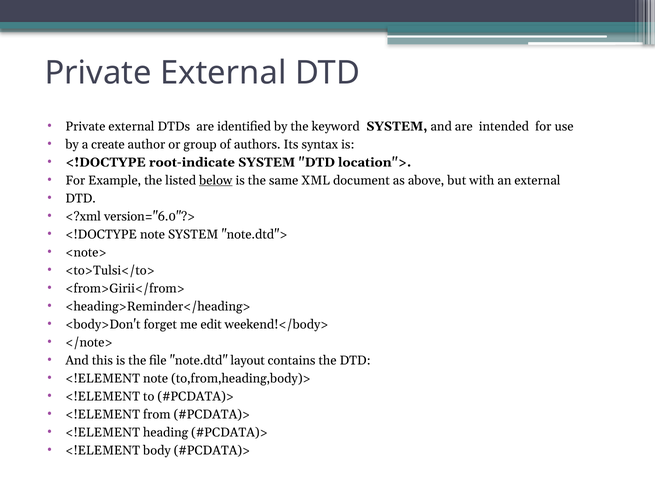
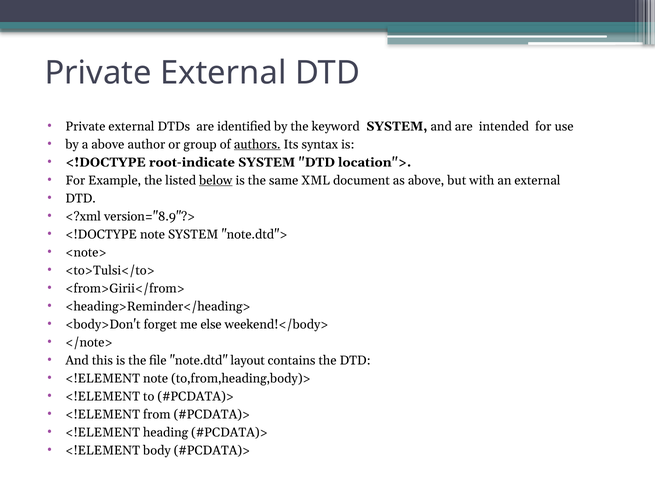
a create: create -> above (108, 144)
authors underline: none -> present (257, 144)
version="6.0"?>: version="6.0"?> -> version="8.9"?> (150, 217)
edit: edit -> else (211, 325)
